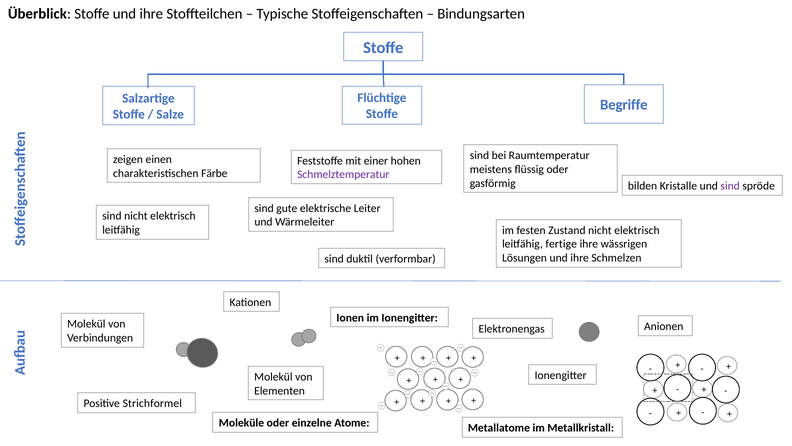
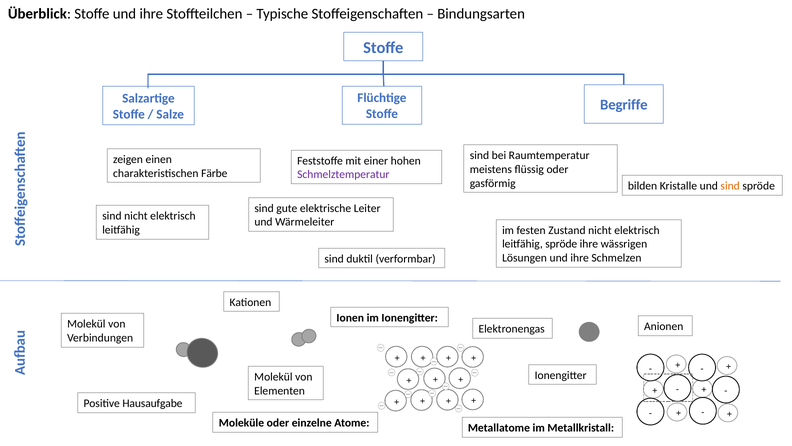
sind colour: purple -> orange (730, 186)
leitfähig fertige: fertige -> spröde (561, 244)
Strichformel: Strichformel -> Hausaufgabe (152, 403)
